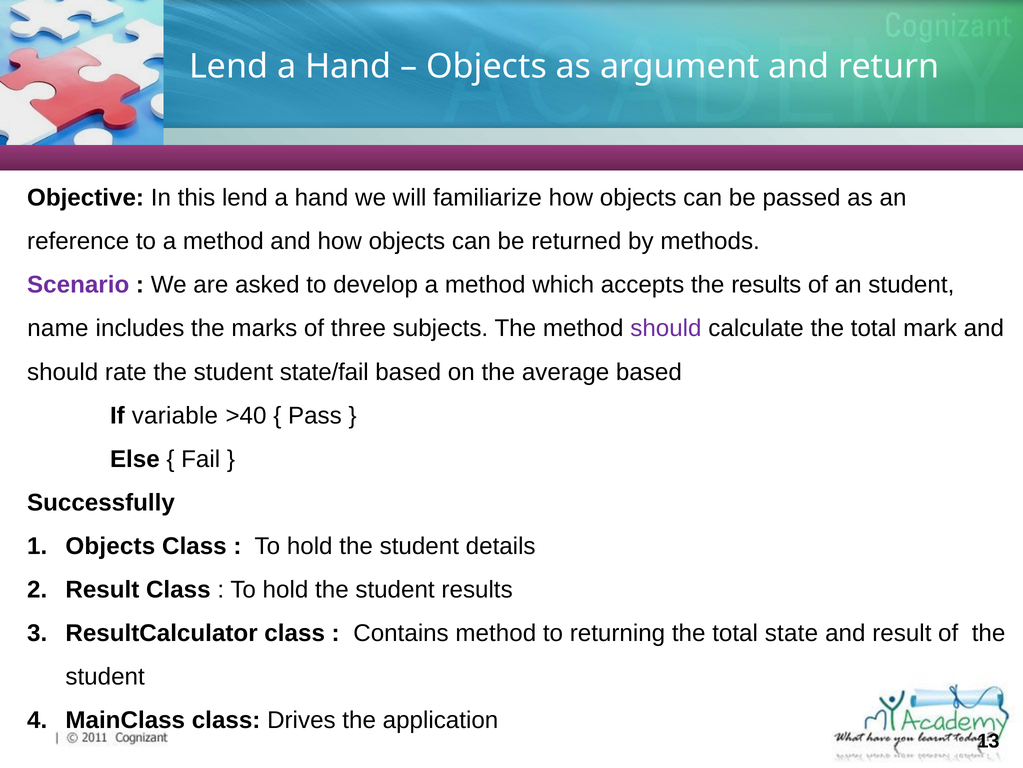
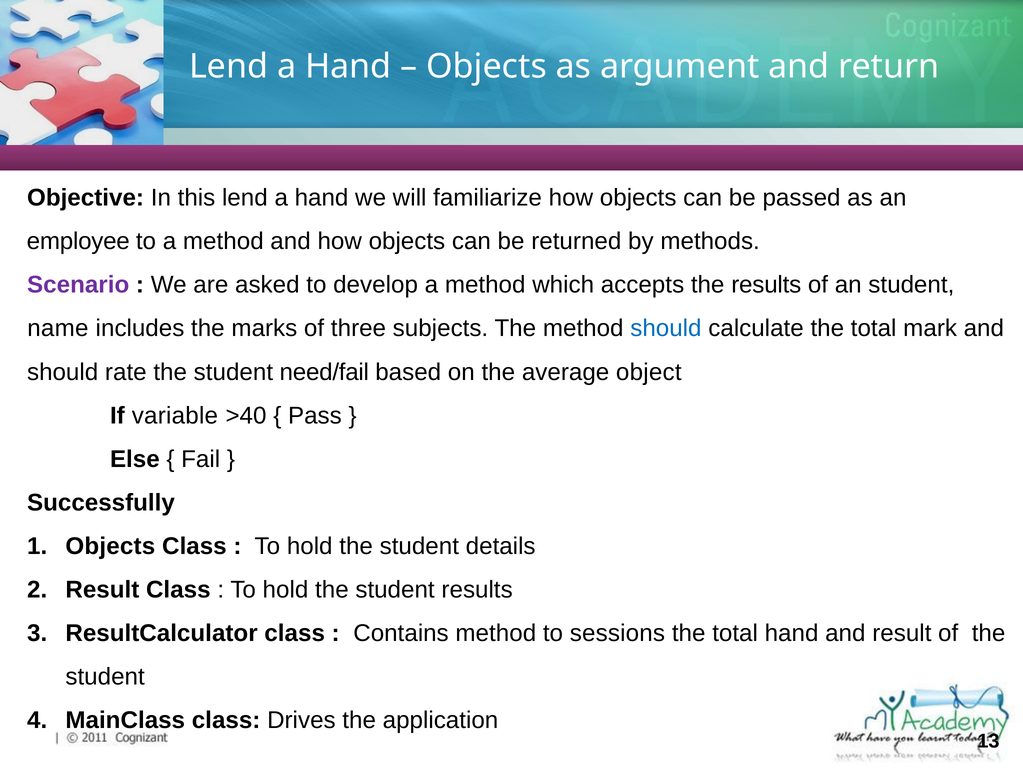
reference: reference -> employee (78, 241)
should colour: purple -> blue (666, 328)
state/fail: state/fail -> need/fail (324, 372)
average based: based -> object (649, 372)
returning: returning -> sessions (617, 633)
total state: state -> hand (792, 633)
